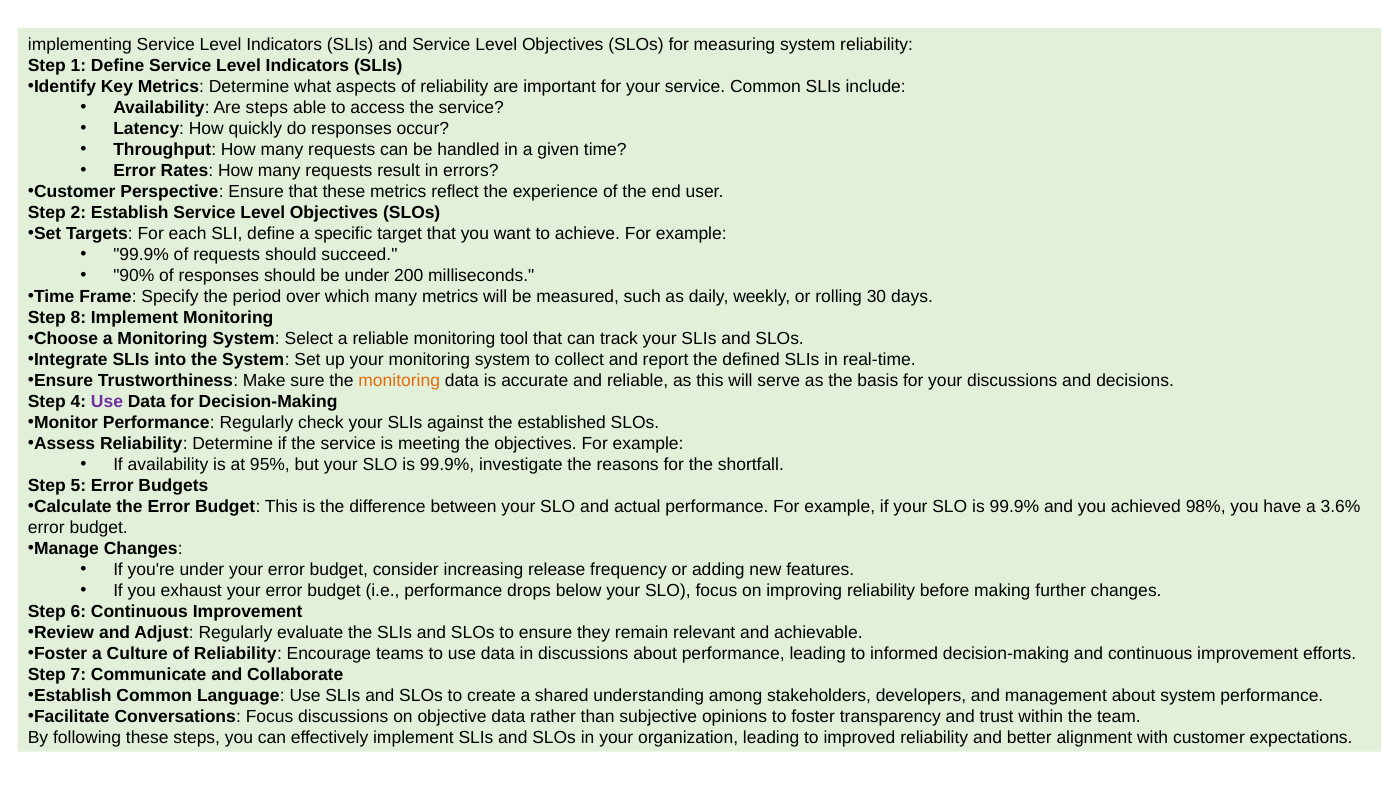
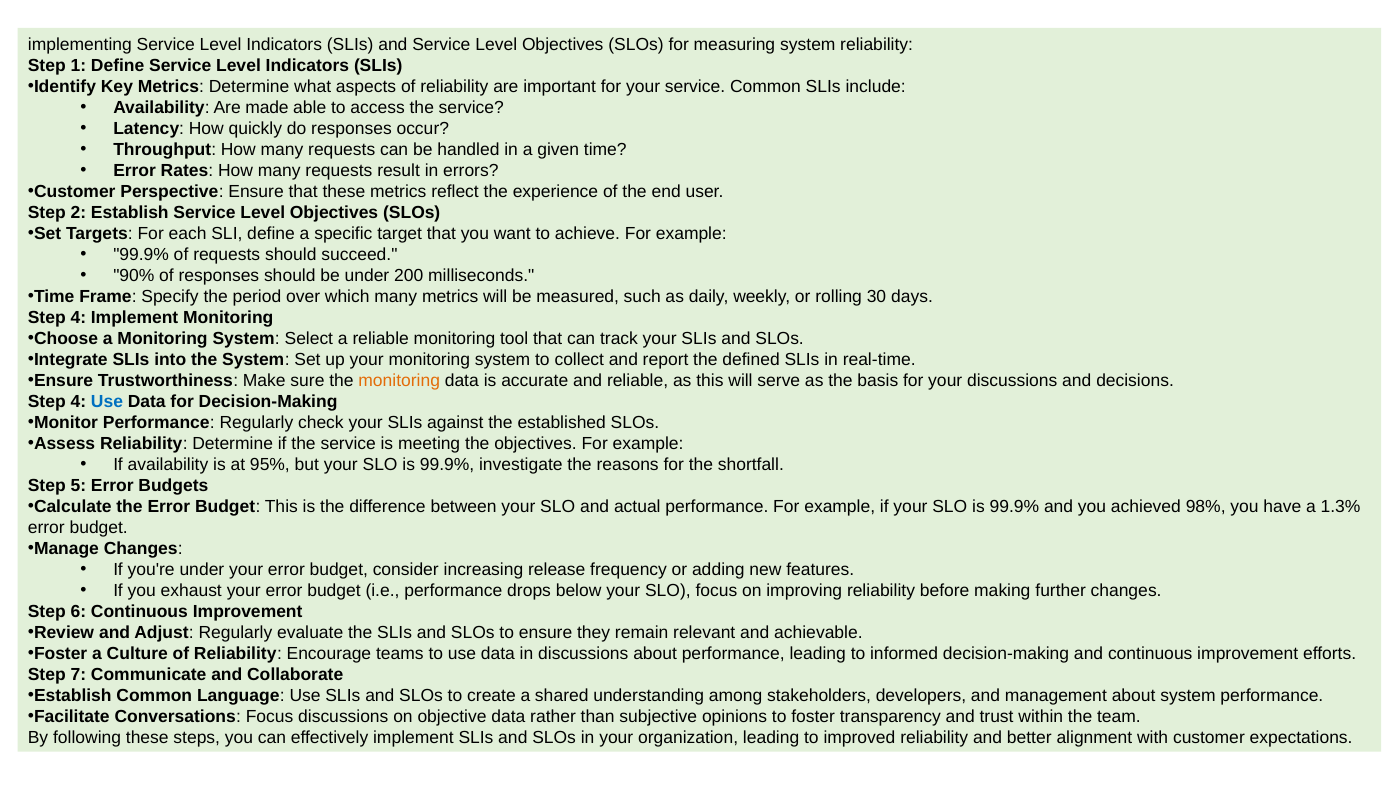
Are steps: steps -> made (267, 108)
8: 8 -> 4 (78, 318)
Use colour: purple -> blue (107, 402)
3.6%: 3.6% -> 1.3% (1341, 507)
